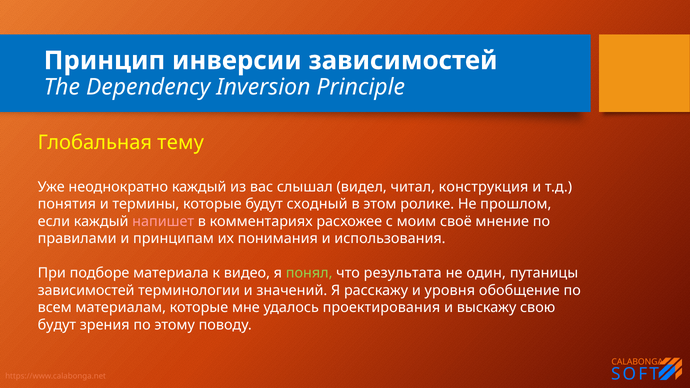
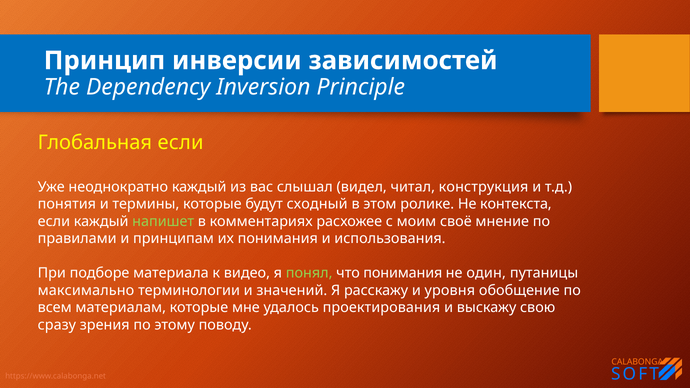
Глобальная тему: тему -> если (181, 142)
прошлом: прошлом -> контекста (516, 204)
напишет colour: pink -> light green (163, 221)
что результата: результата -> понимания (403, 273)
зависимостей: зависимостей -> максимально (86, 290)
будут: будут -> сразу (57, 325)
